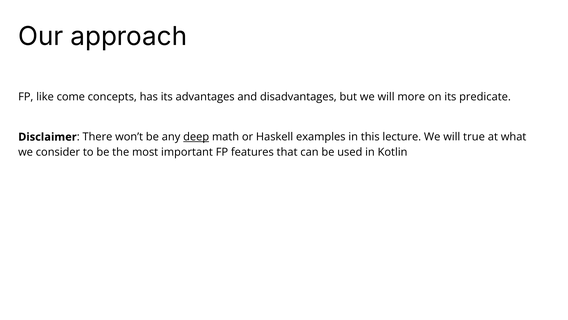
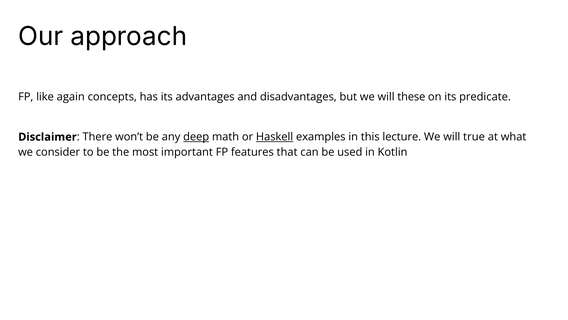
come: come -> again (71, 97)
more: more -> these (411, 97)
Haskell underline: none -> present (275, 137)
